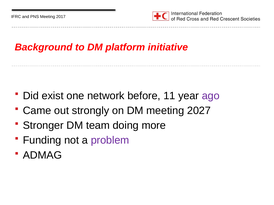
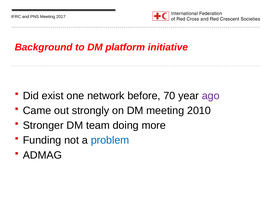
11: 11 -> 70 (169, 96)
2027: 2027 -> 2010 (199, 111)
problem colour: purple -> blue (110, 141)
